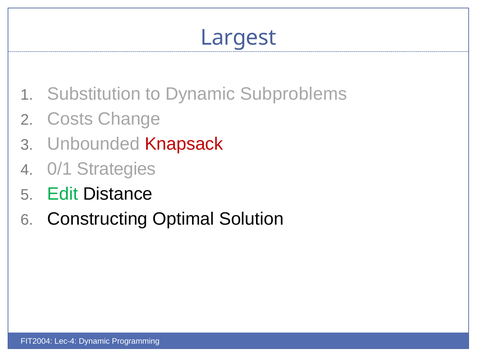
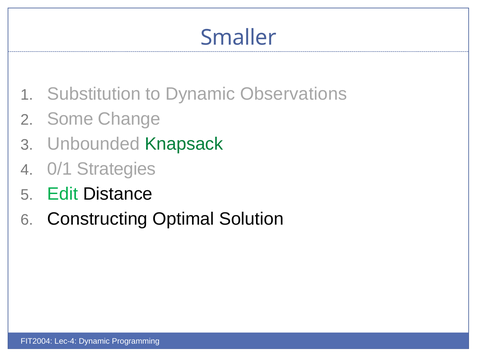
Largest: Largest -> Smaller (238, 38)
Subproblems: Subproblems -> Observations (294, 94)
Costs: Costs -> Some (70, 119)
Knapsack colour: red -> green (184, 144)
